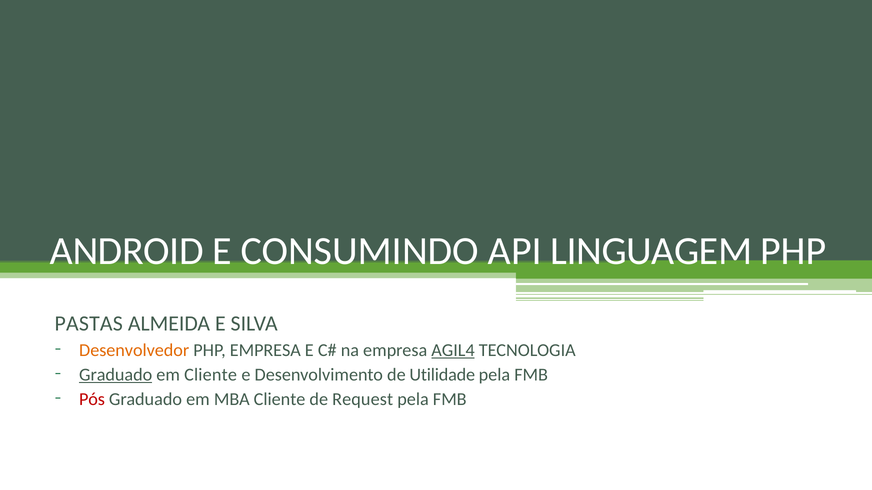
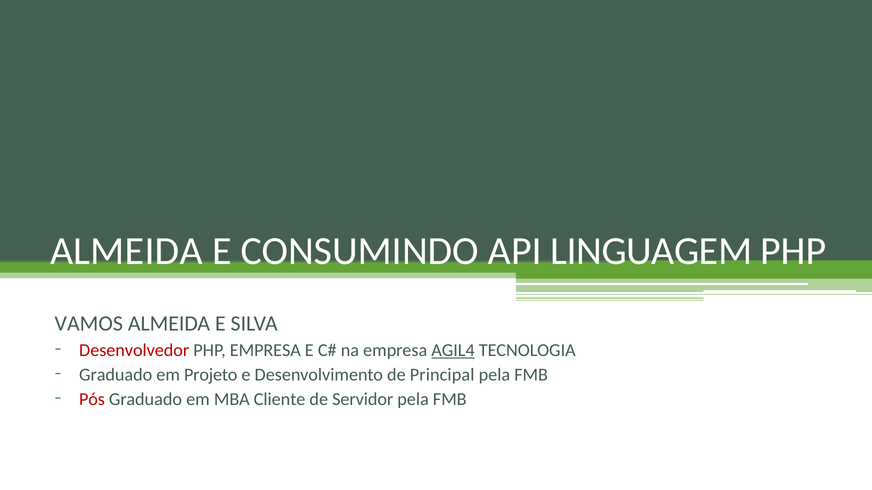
ANDROID: ANDROID -> ALMEIDA (126, 252)
PASTAS: PASTAS -> VAMOS (89, 324)
Desenvolvedor colour: orange -> red (134, 351)
Graduado underline: present -> none (116, 375)
em Cliente: Cliente -> Projeto (211, 375)
Utilidade: Utilidade -> Principal (442, 375)
Request: Request -> Servidor (363, 400)
